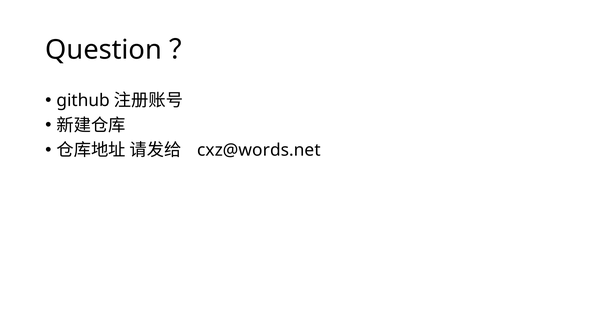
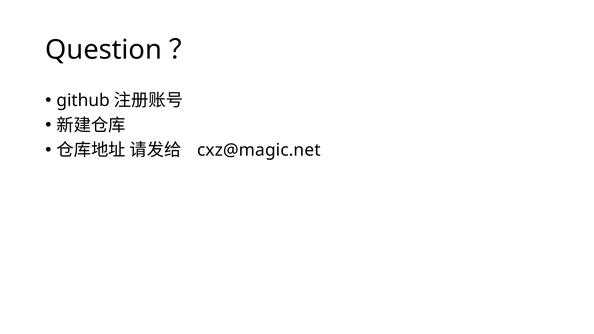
cxz@words.net: cxz@words.net -> cxz@magic.net (259, 150)
